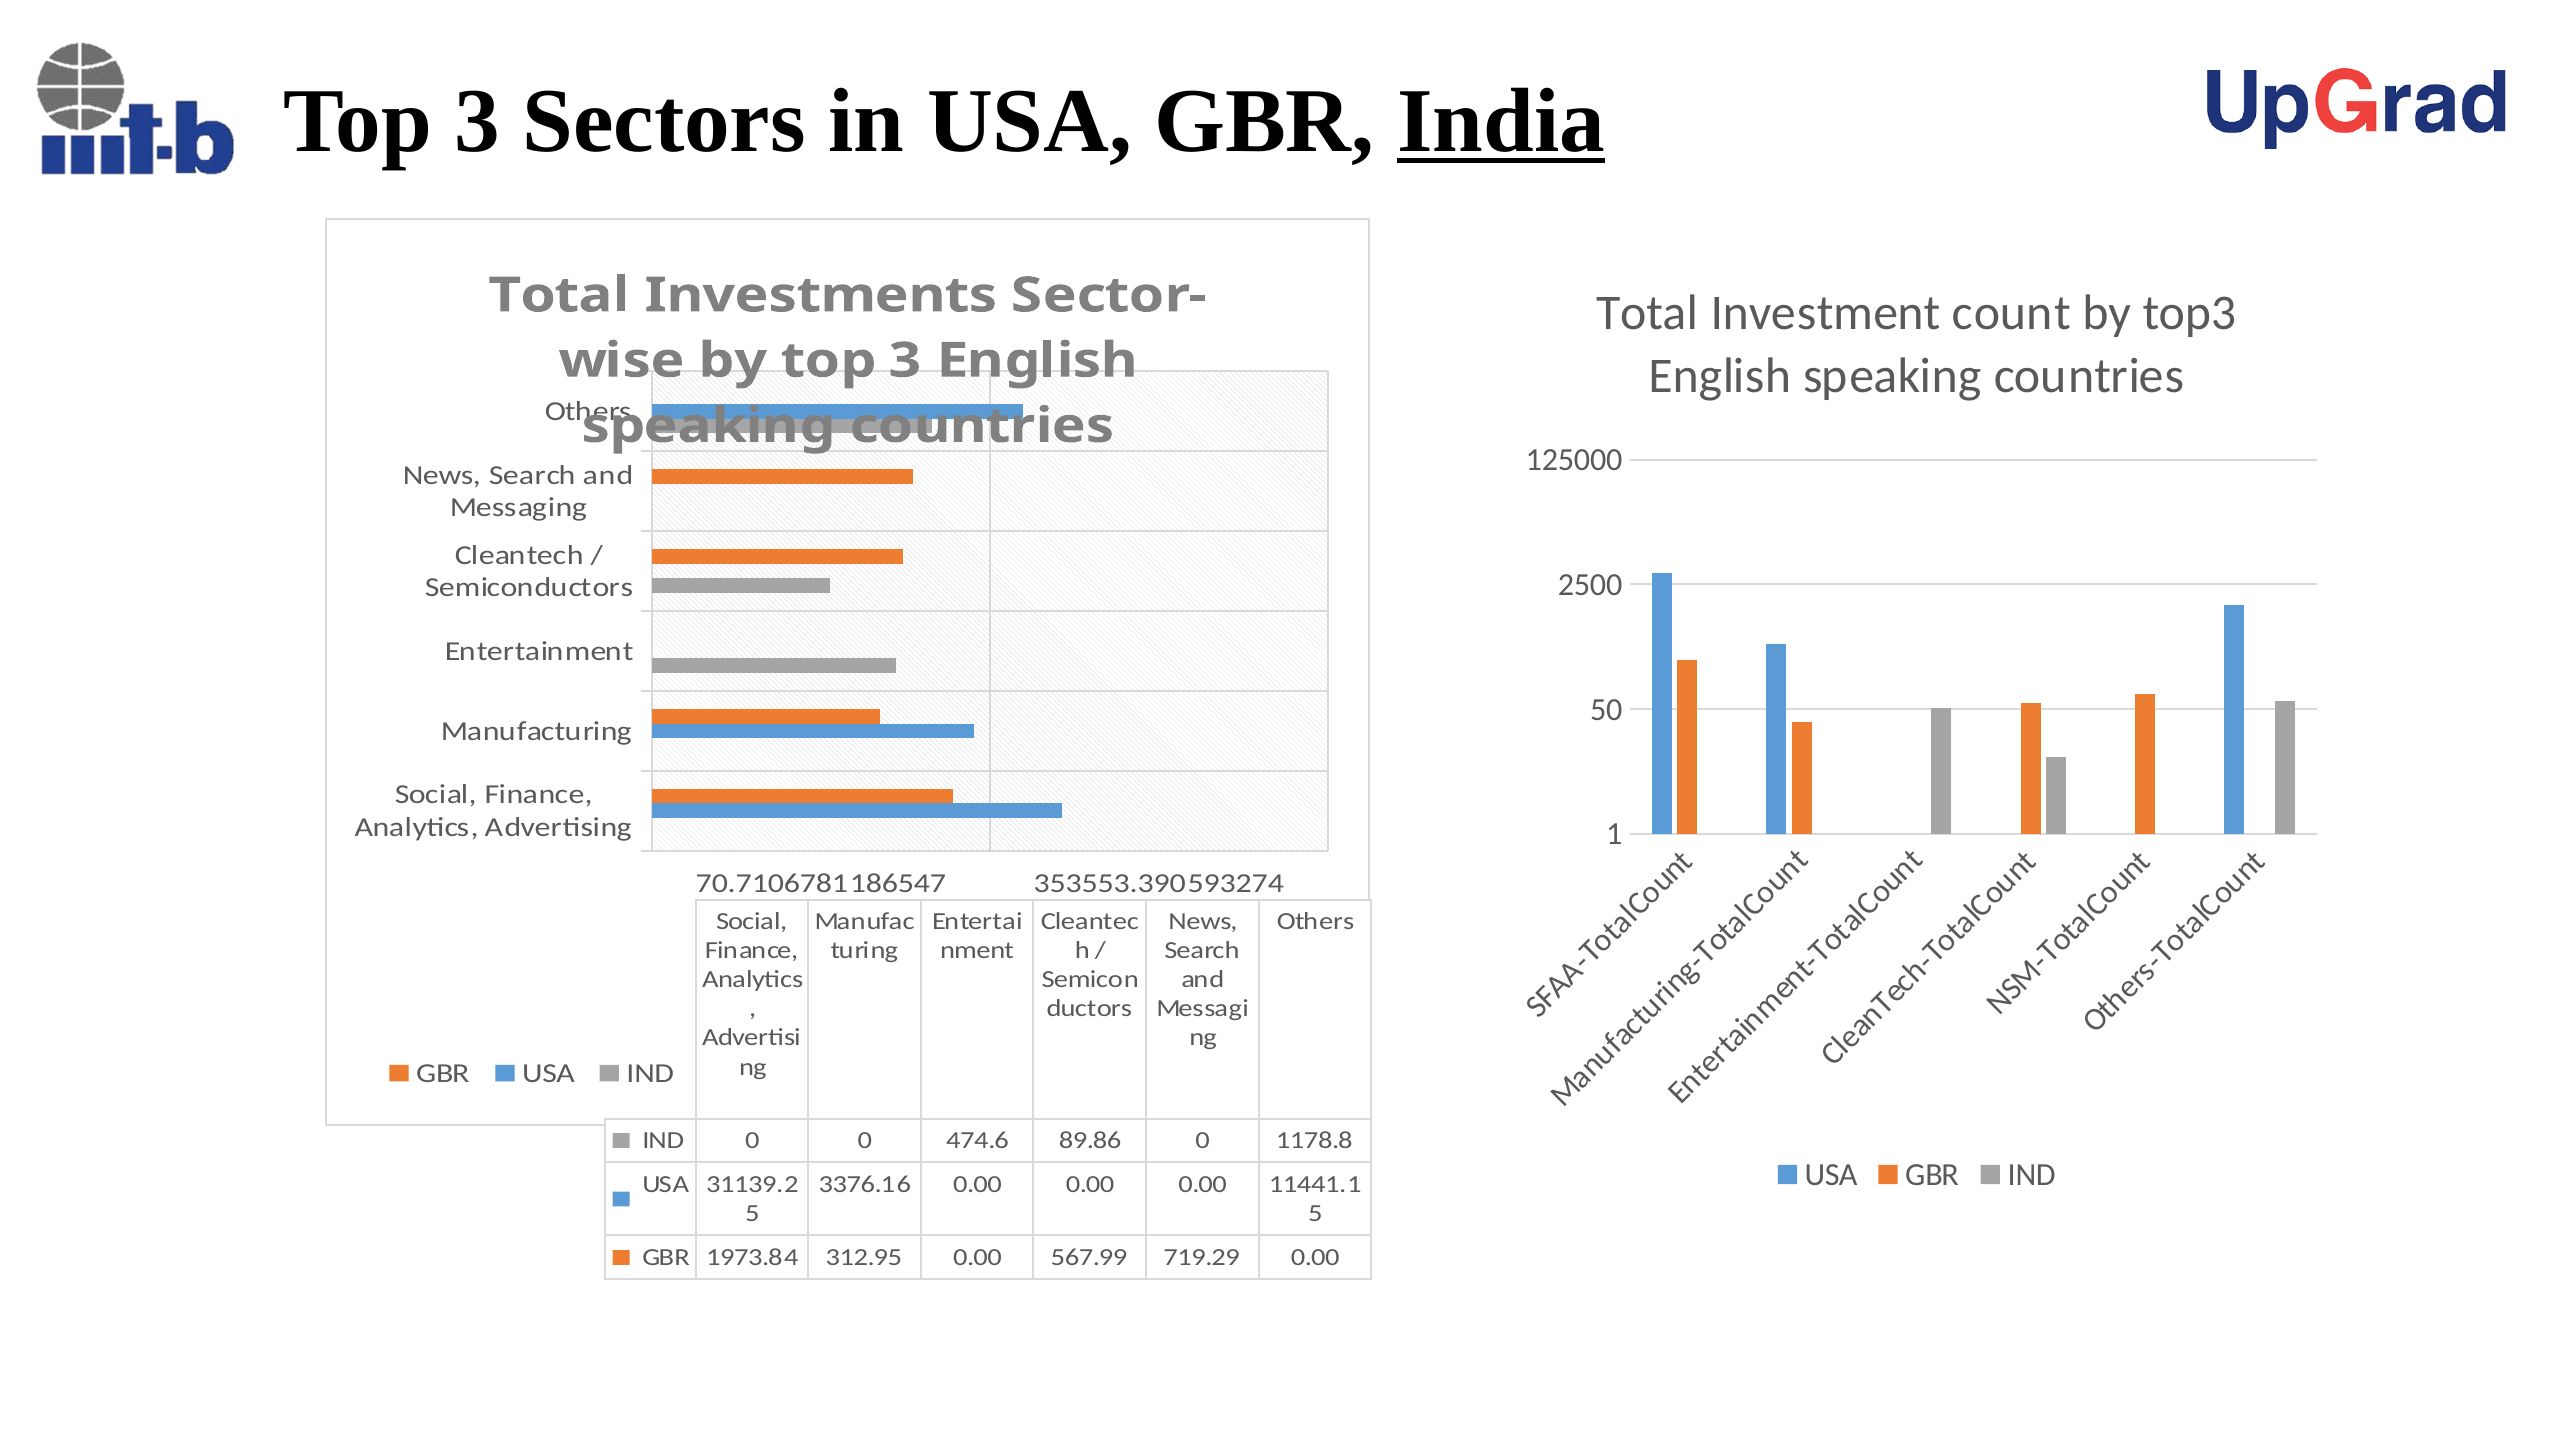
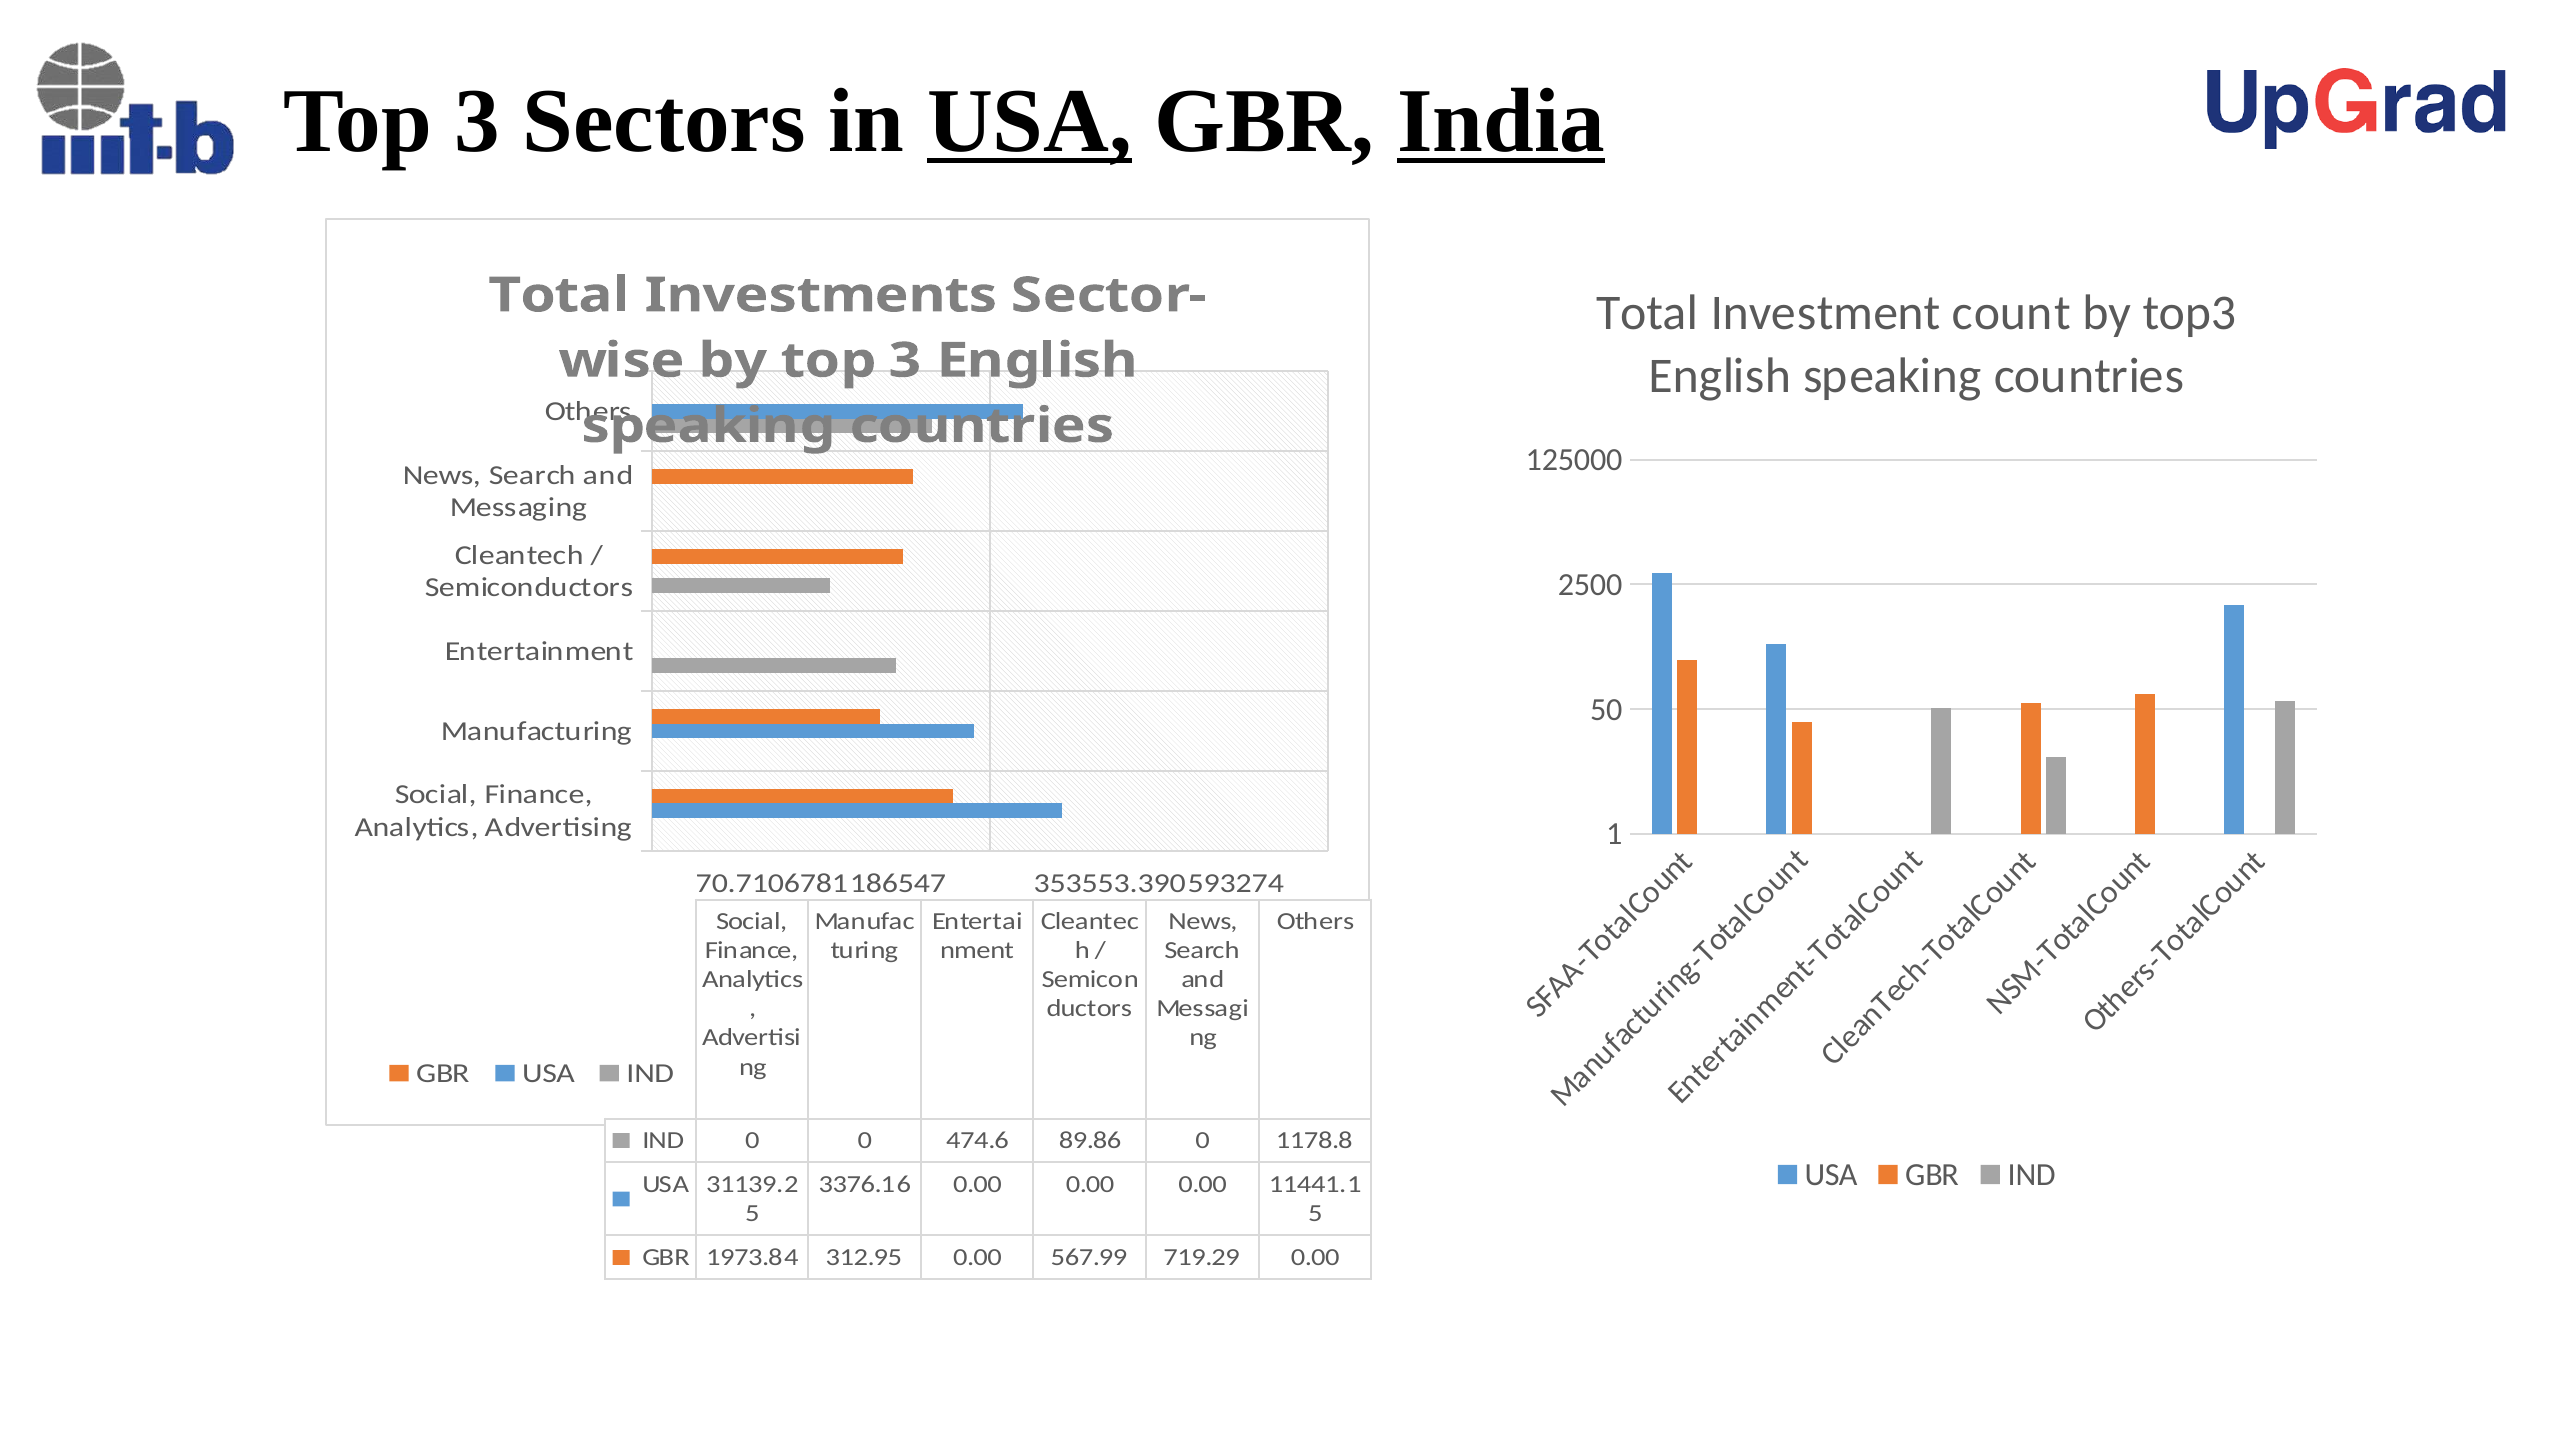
USA underline: none -> present (1029, 121)
